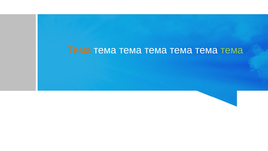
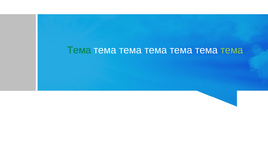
Тема colour: orange -> green (79, 50)
